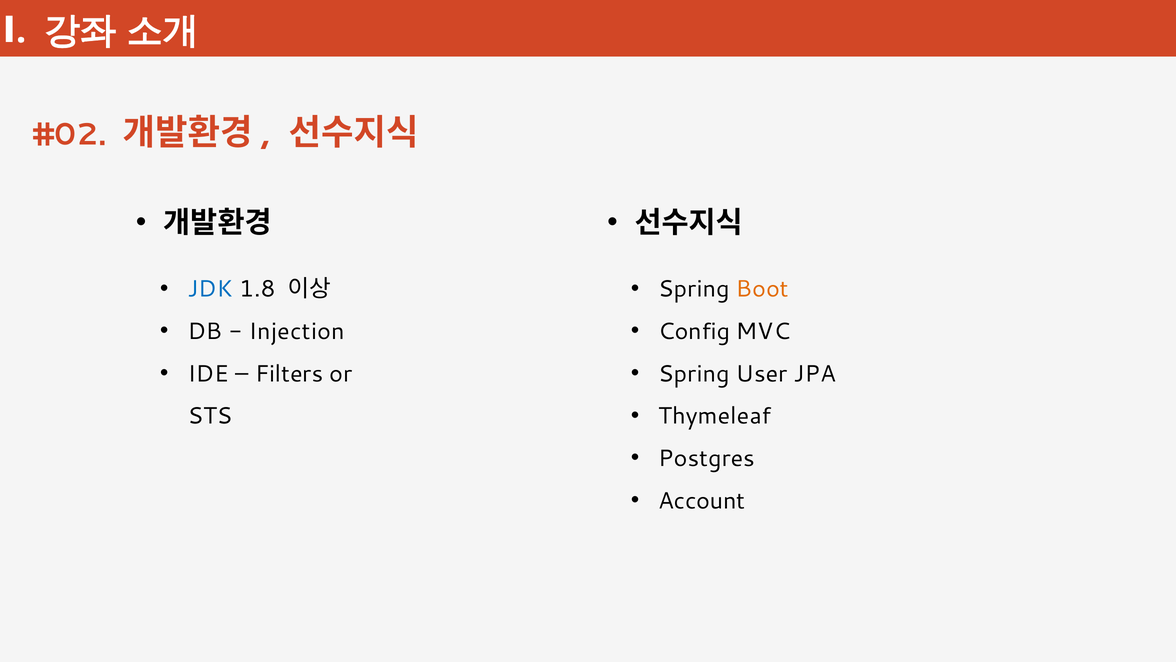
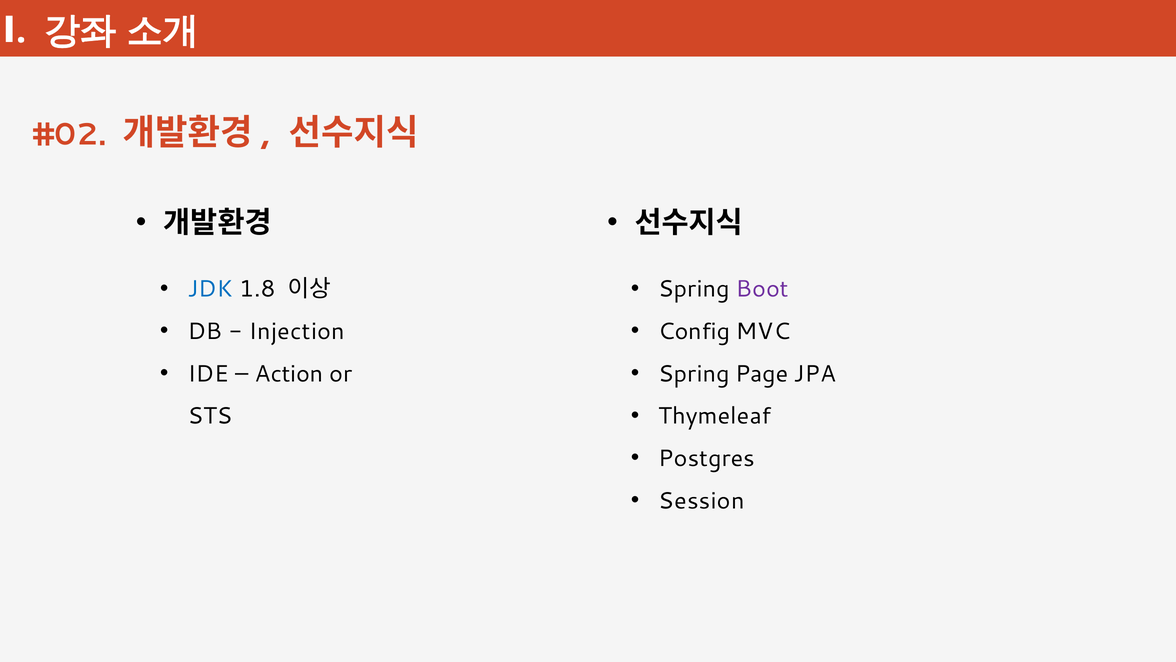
Boot colour: orange -> purple (762, 289)
Filters: Filters -> Action (289, 374)
User: User -> Page (762, 374)
Account: Account -> Session (702, 500)
